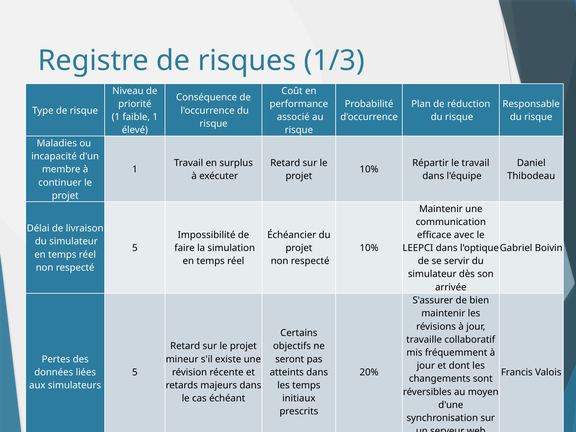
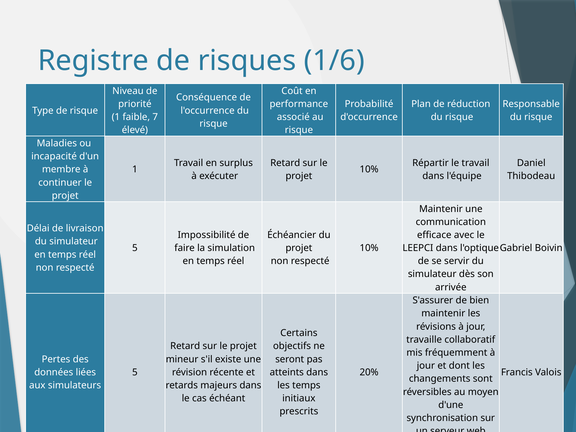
1/3: 1/3 -> 1/6 (334, 61)
faible 1: 1 -> 7 (155, 117)
